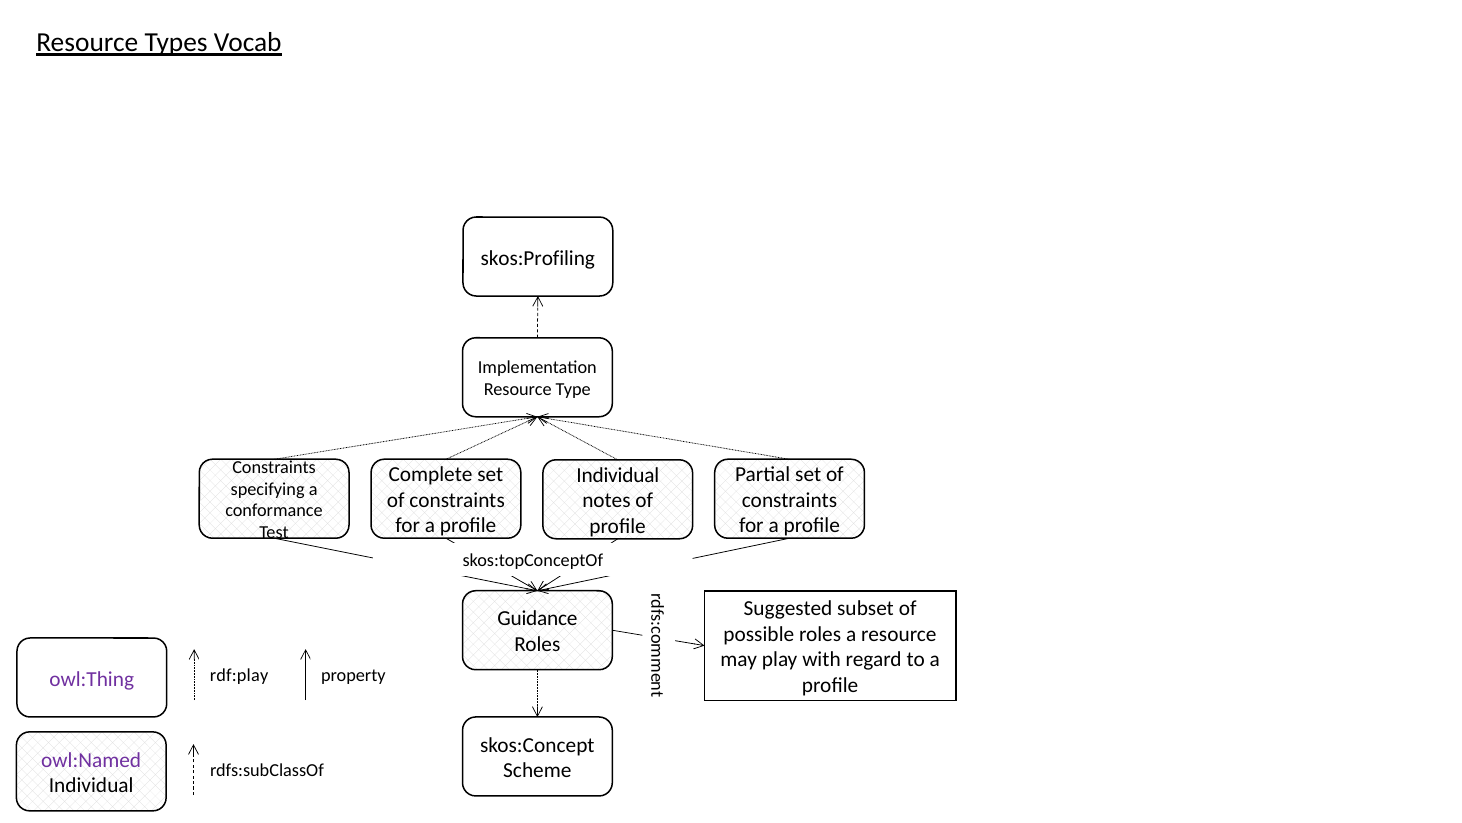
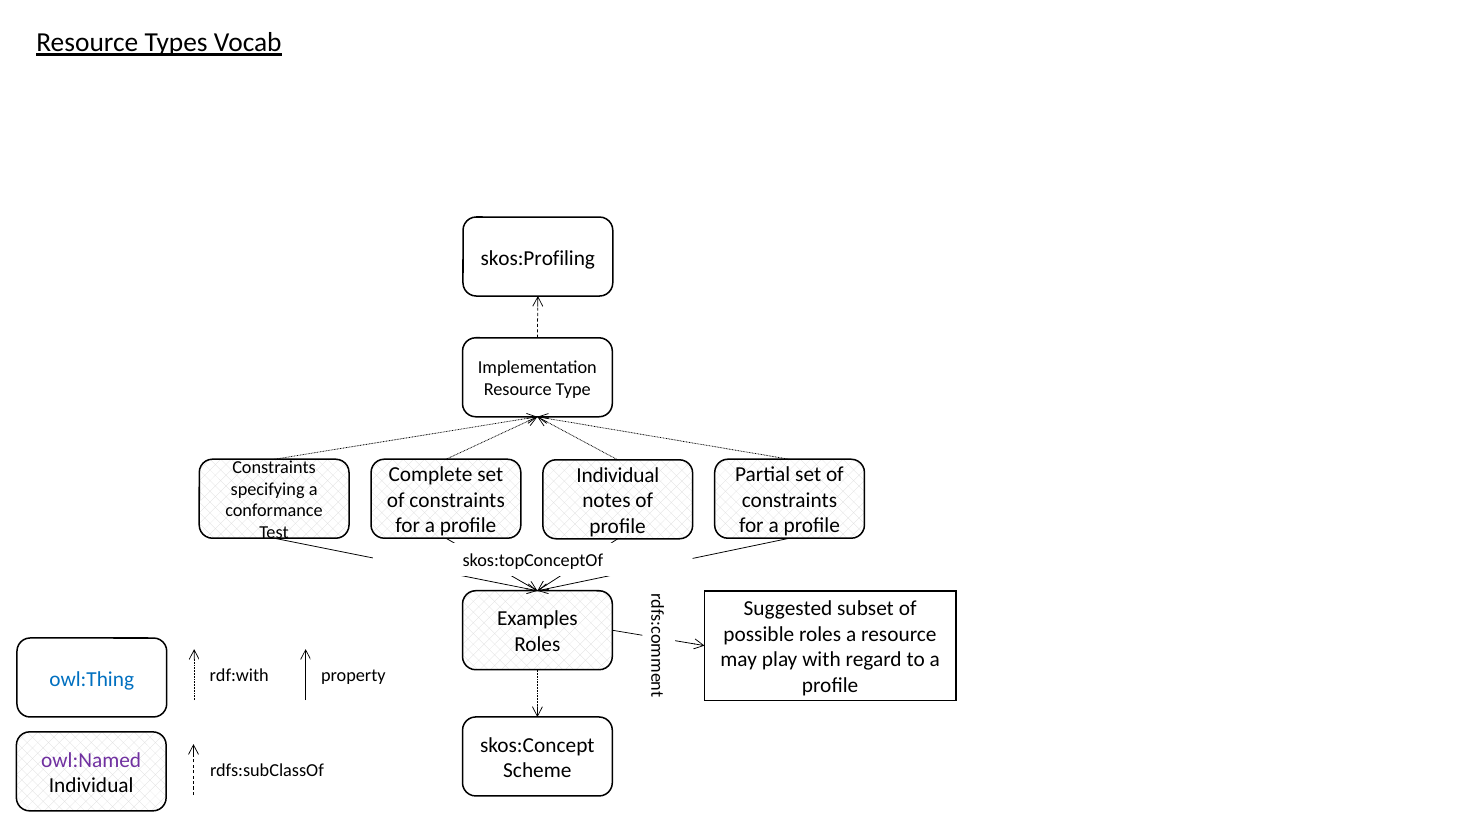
Guidance: Guidance -> Examples (537, 618)
rdf:play: rdf:play -> rdf:with (239, 675)
owl:Thing colour: purple -> blue (92, 678)
